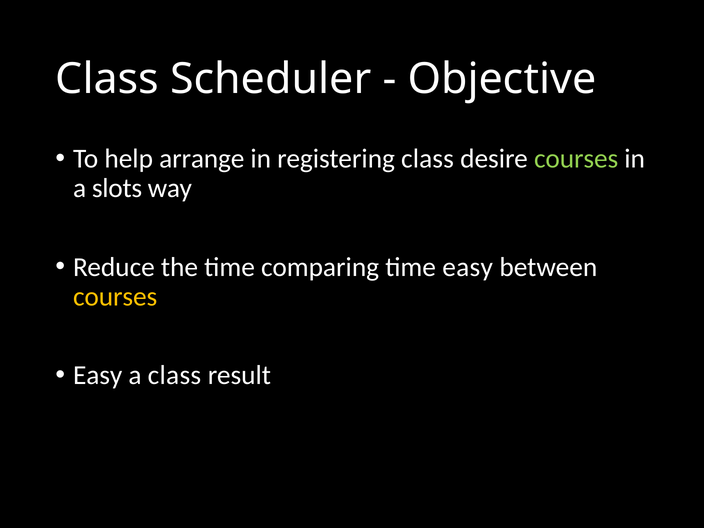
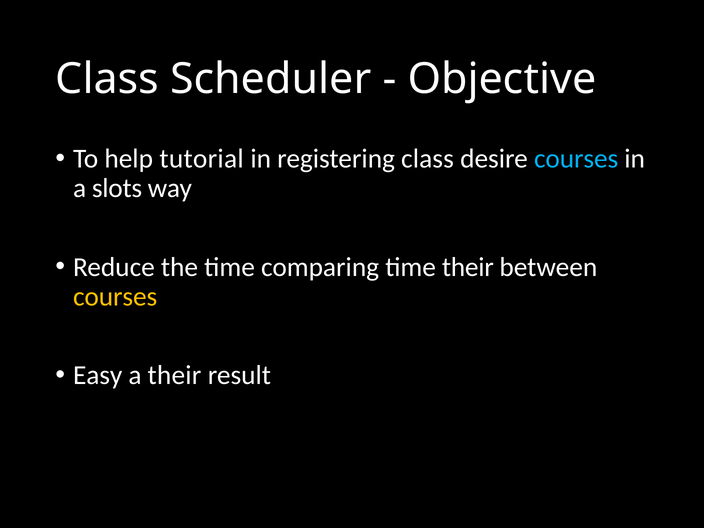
arrange: arrange -> tutorial (202, 159)
courses colour: light green -> light blue (576, 159)
time easy: easy -> their (468, 267)
a class: class -> their (174, 375)
